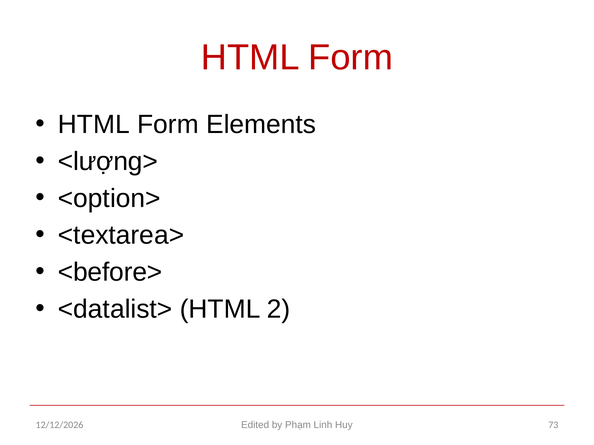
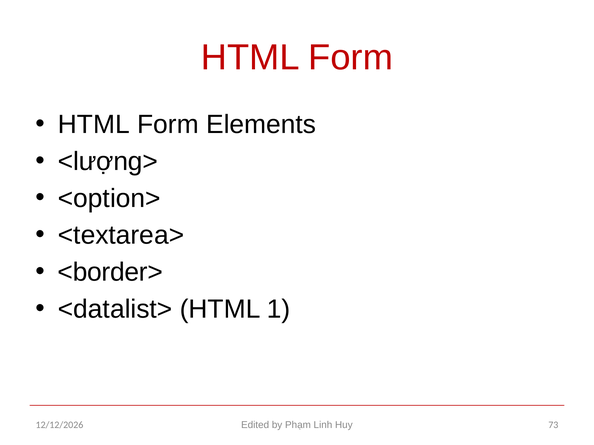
<before>: <before> -> <border> (110, 273)
2: 2 -> 1 (279, 309)
